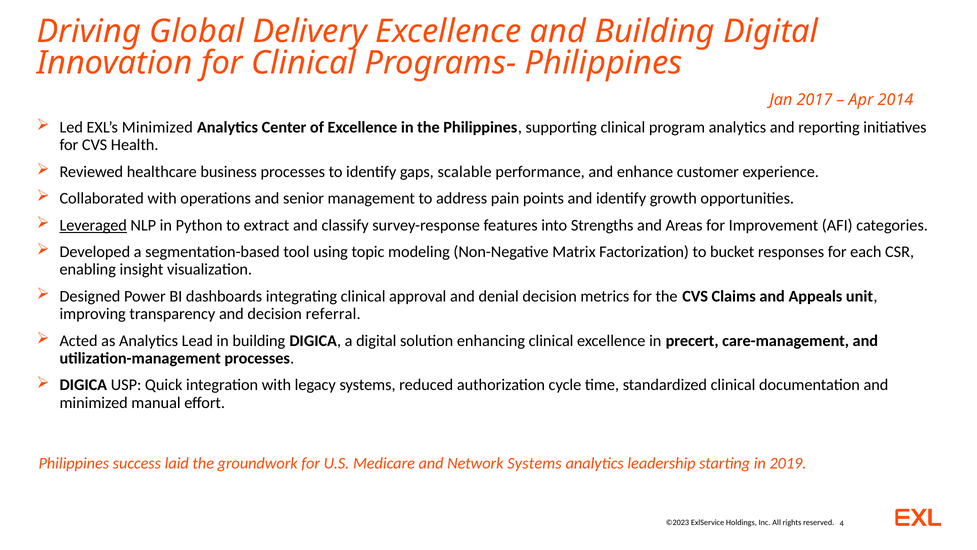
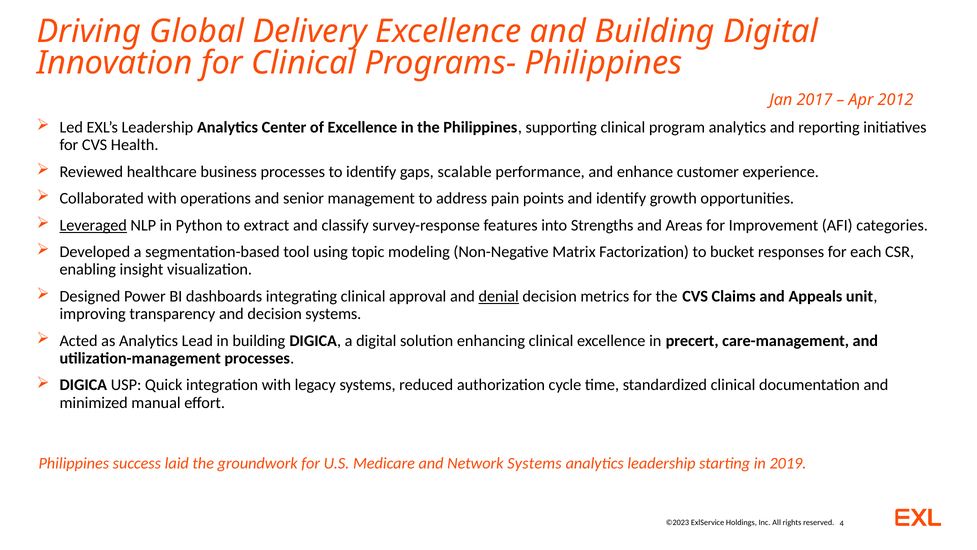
2014: 2014 -> 2012 (896, 100)
EXL’s Minimized: Minimized -> Leadership (157, 127)
denial underline: none -> present (499, 296)
decision referral: referral -> systems (333, 314)
